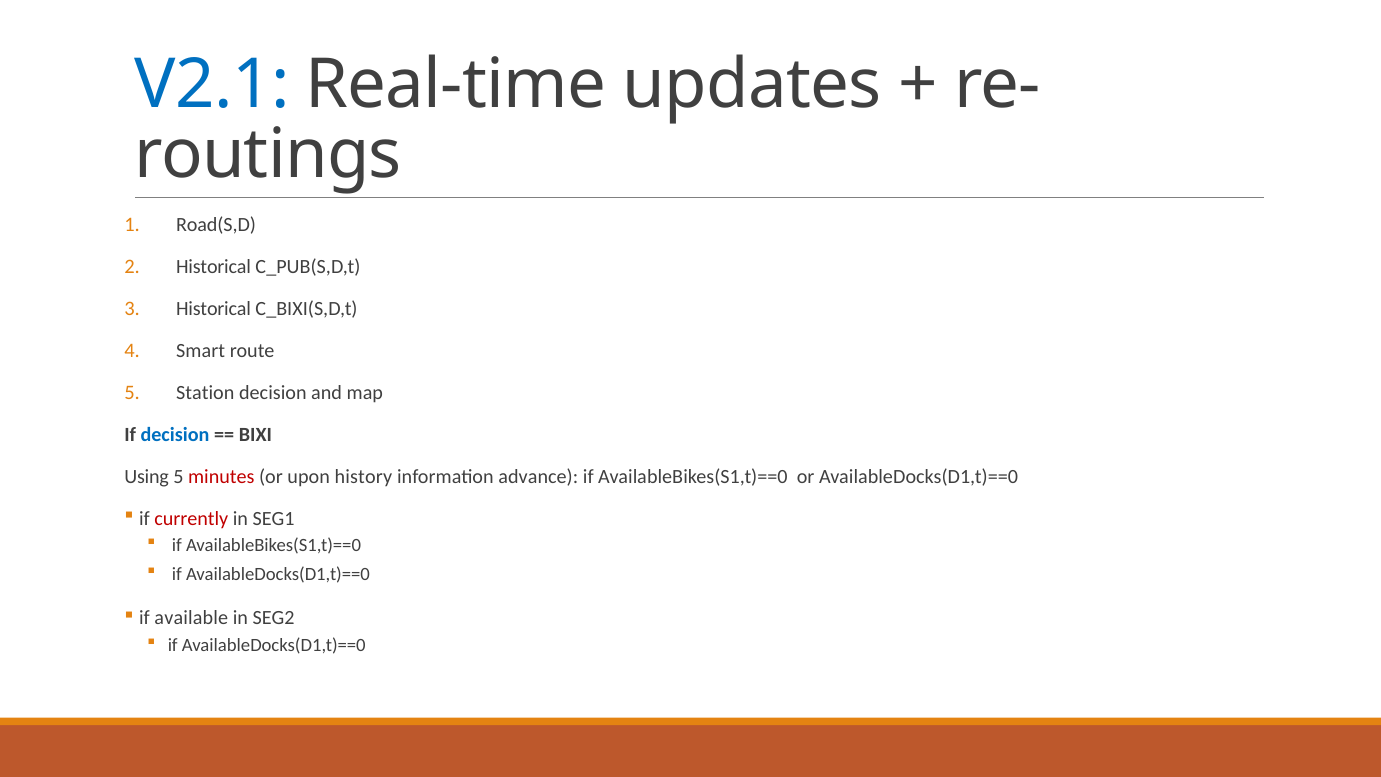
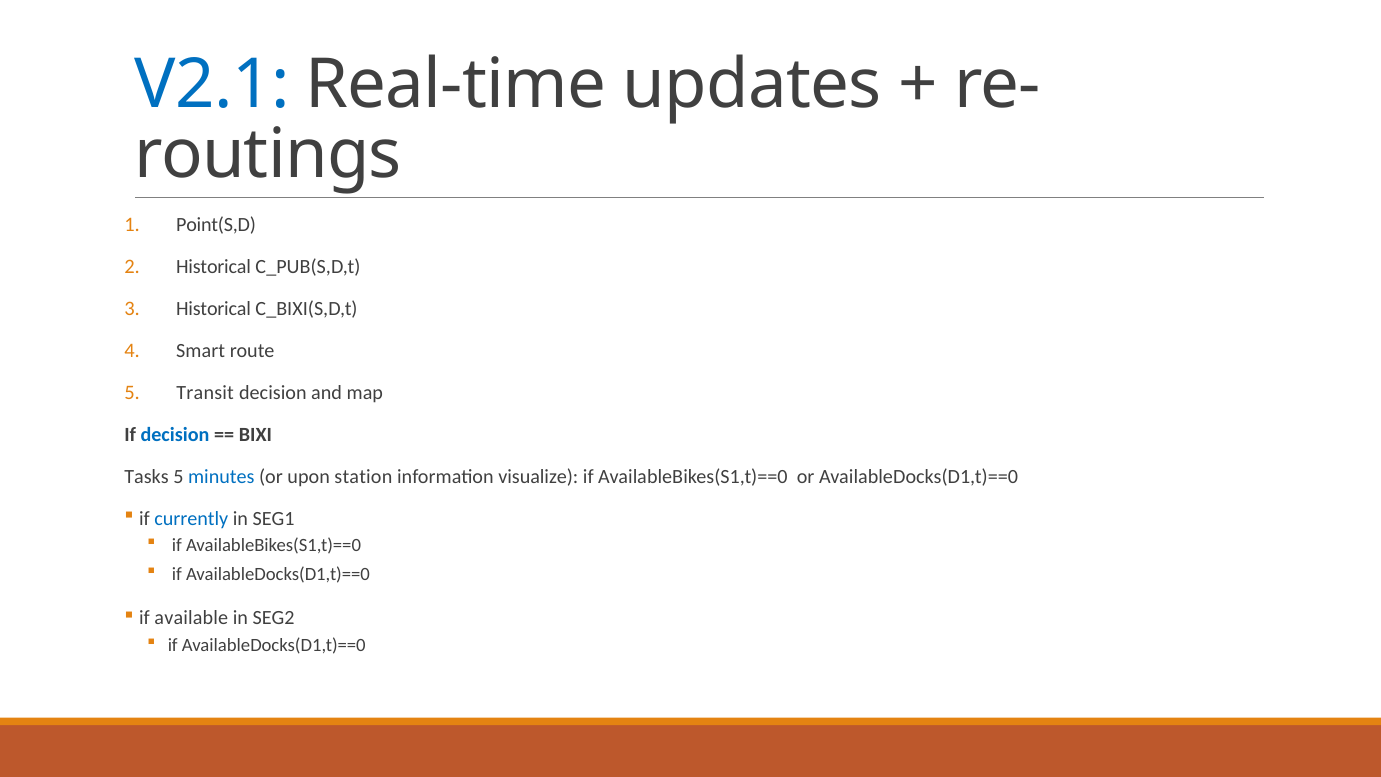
Road(S,D: Road(S,D -> Point(S,D (216, 225)
Station: Station -> Transit (205, 393)
Using: Using -> Tasks (147, 477)
minutes colour: red -> blue (221, 477)
history: history -> station (363, 477)
advance: advance -> visualize (538, 477)
currently colour: red -> blue (191, 518)
